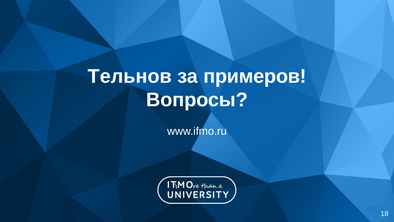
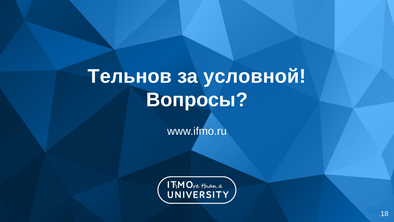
примеров: примеров -> условной (255, 76)
